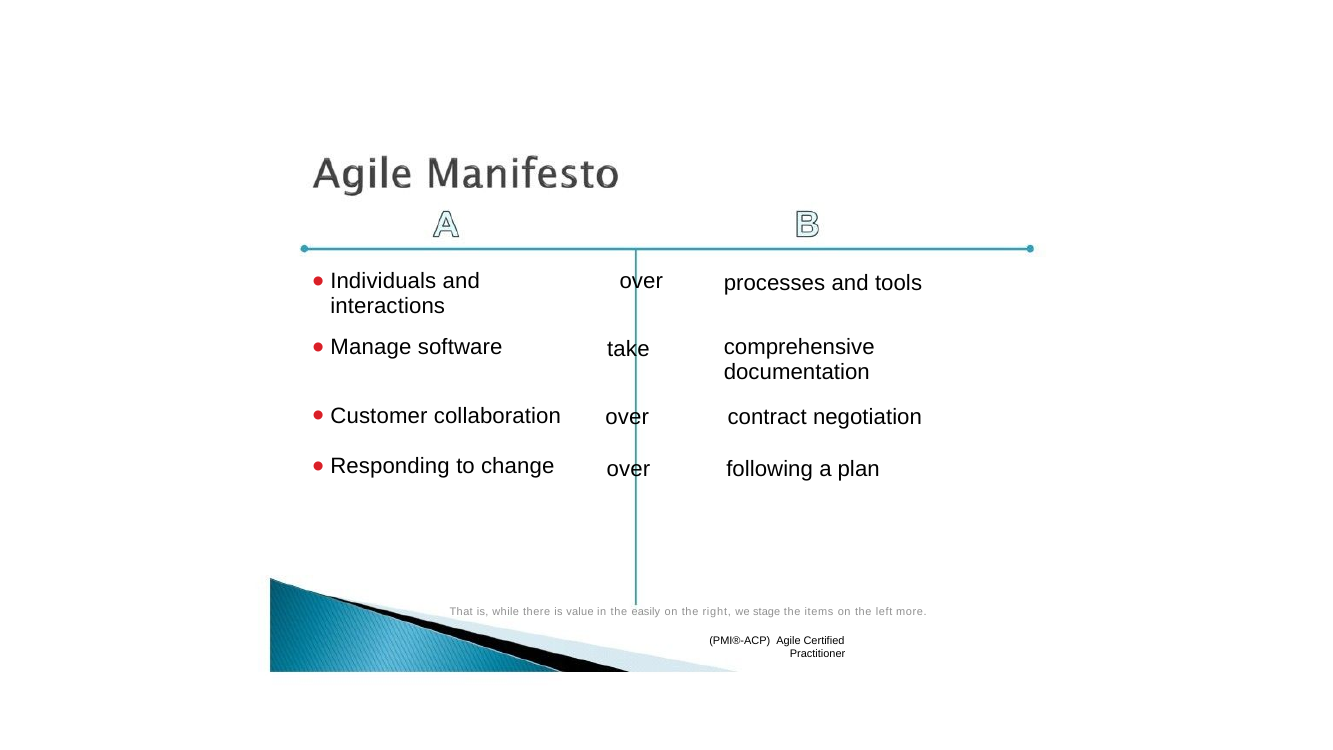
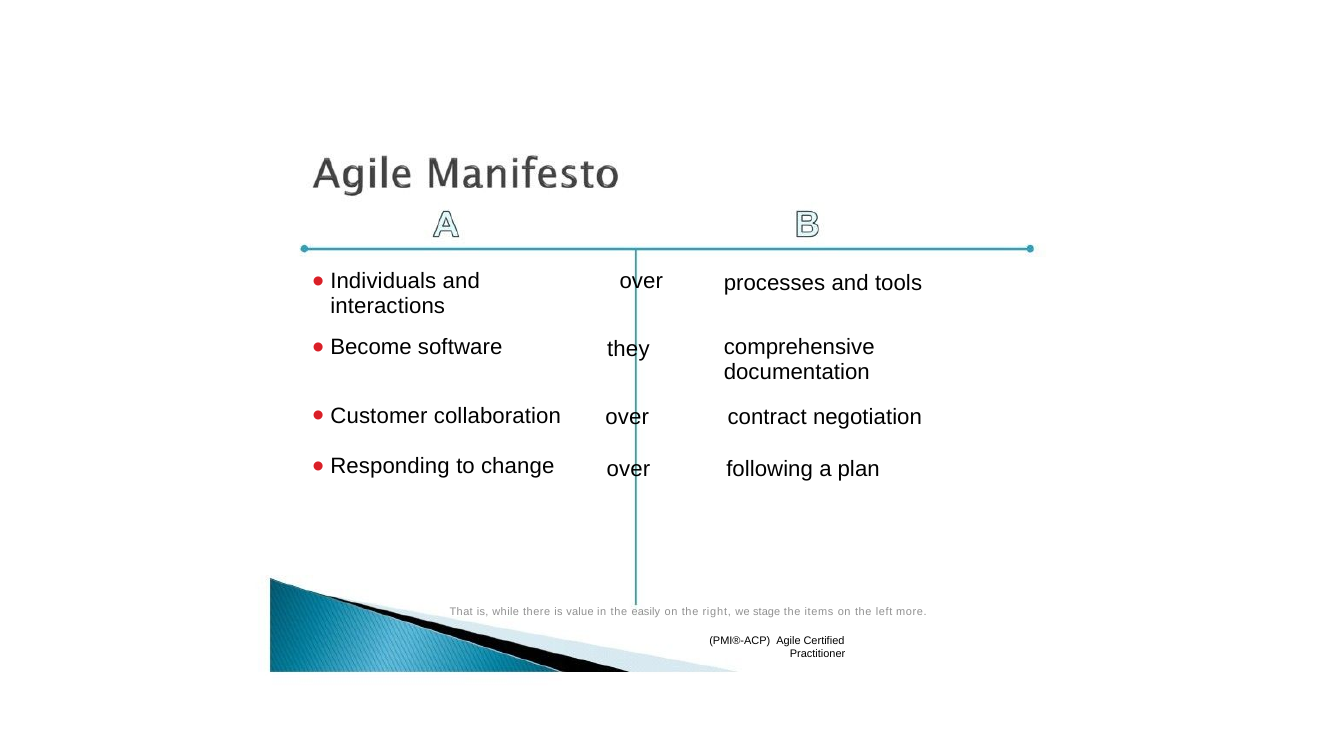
Manage: Manage -> Become (371, 347)
take: take -> they (628, 349)
